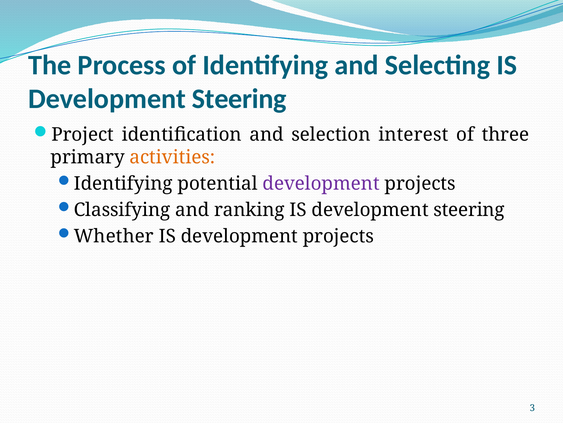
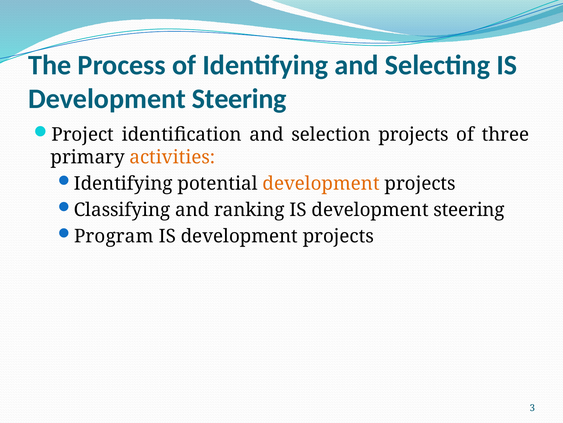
selection interest: interest -> projects (414, 135)
development colour: purple -> orange (321, 183)
Whether: Whether -> Program (114, 236)
